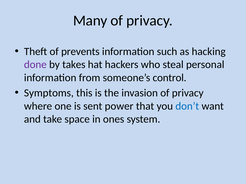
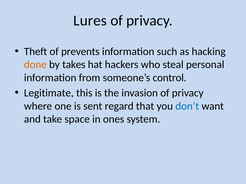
Many: Many -> Lures (90, 21)
done colour: purple -> orange (35, 65)
Symptoms: Symptoms -> Legitimate (49, 93)
power: power -> regard (119, 106)
